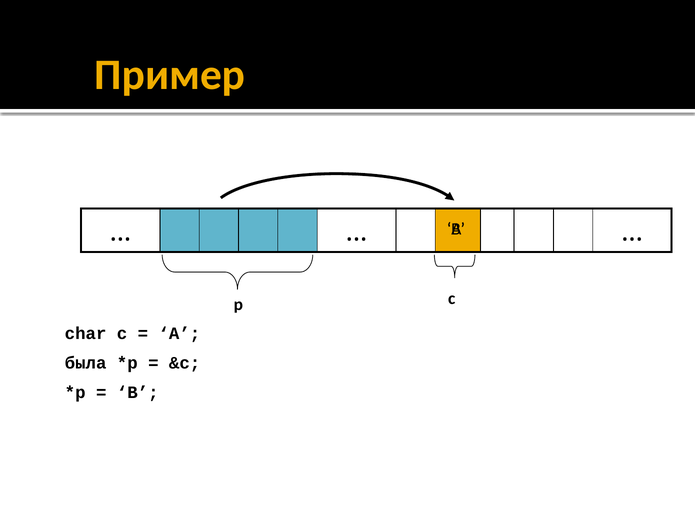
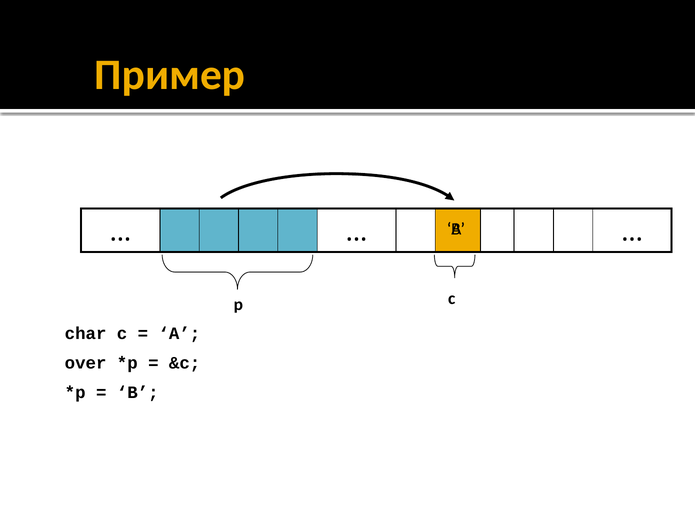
была: была -> over (86, 363)
